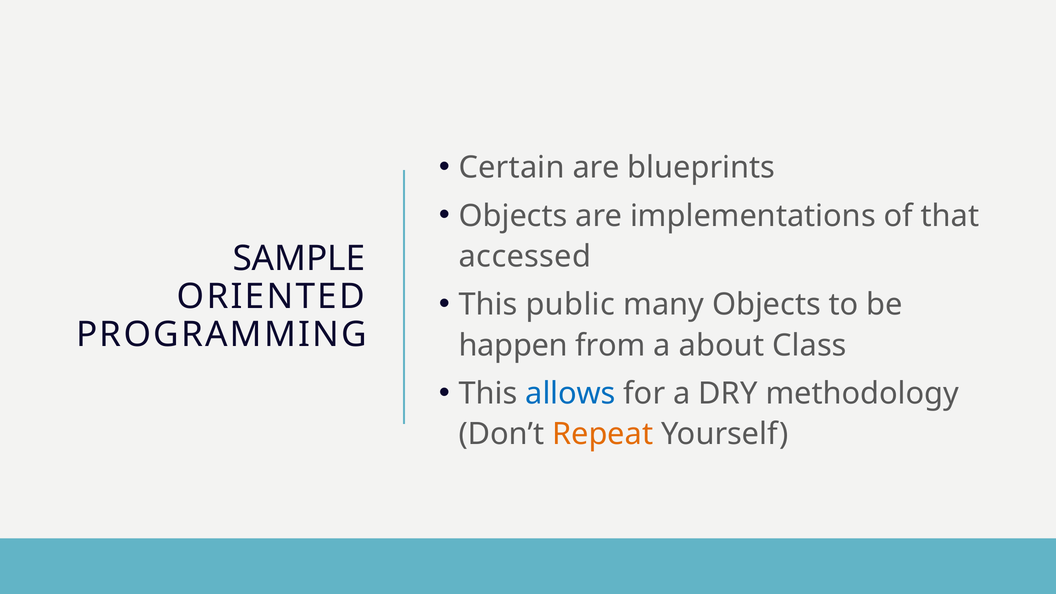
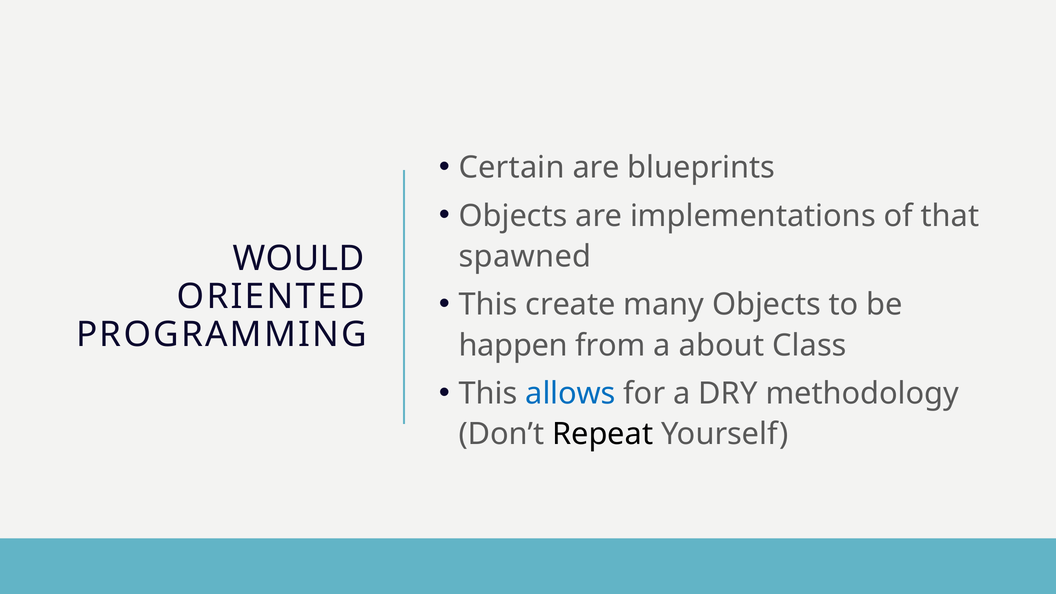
accessed: accessed -> spawned (525, 257)
SAMPLE: SAMPLE -> WOULD (299, 259)
public: public -> create (570, 305)
Repeat colour: orange -> black (603, 434)
